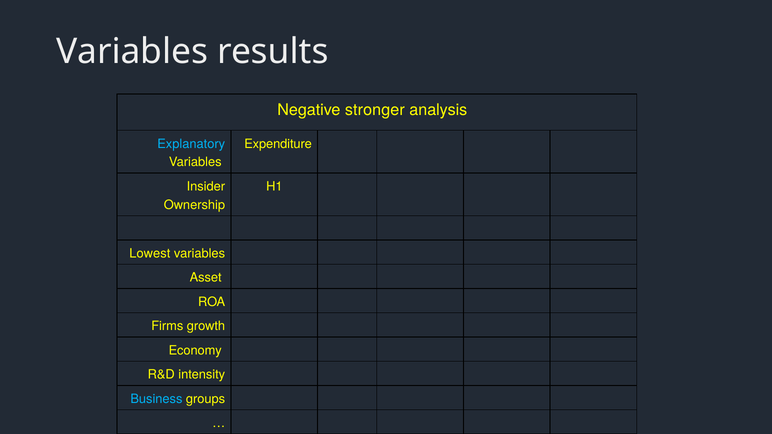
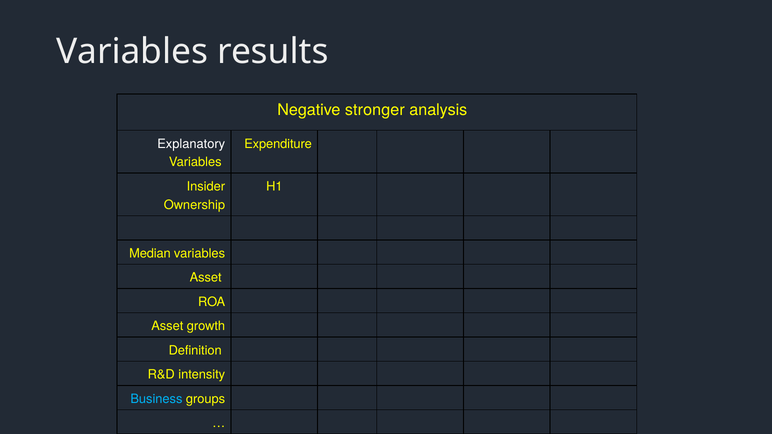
Explanatory colour: light blue -> white (191, 144)
Lowest: Lowest -> Median (150, 254)
Firms: Firms -> Asset (167, 326)
Economy: Economy -> Definition (195, 351)
